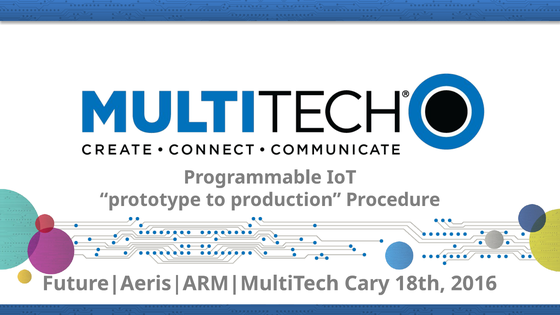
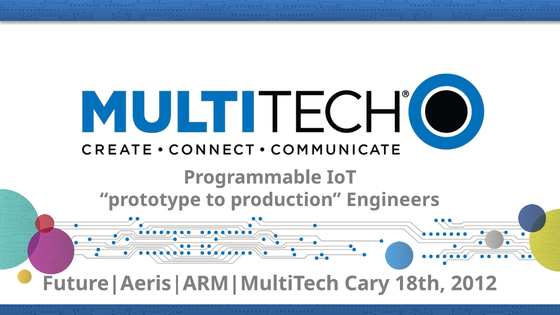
Procedure: Procedure -> Engineers (393, 200)
2016: 2016 -> 2012 (474, 284)
